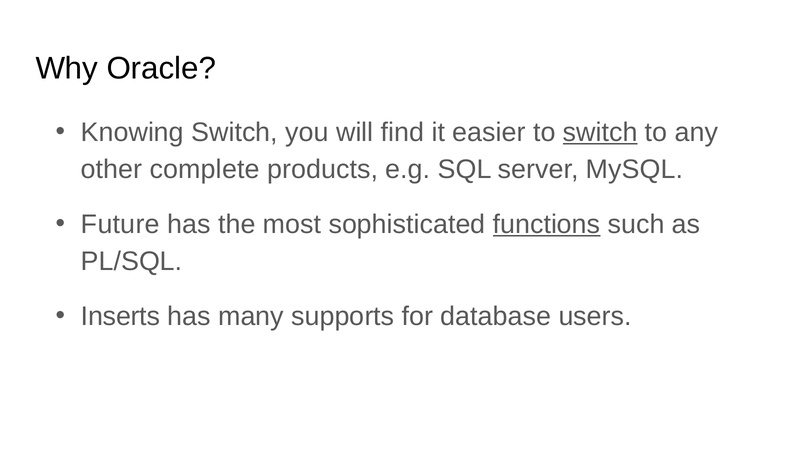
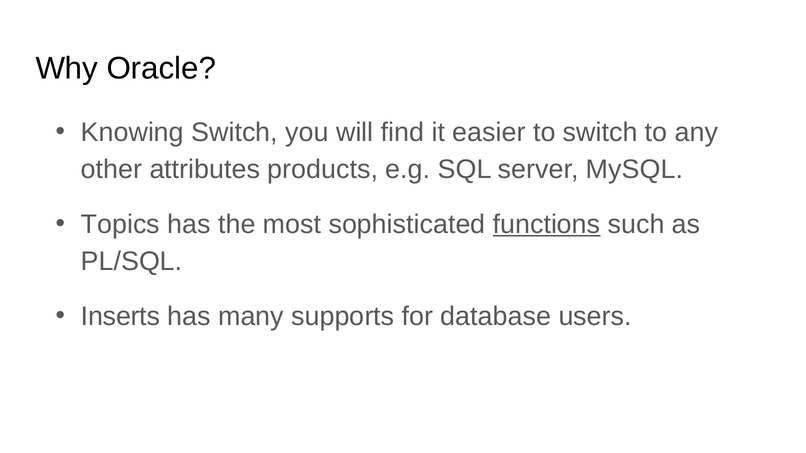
switch underline: present -> none (600, 132)
complete: complete -> attributes (205, 170)
Future: Future -> Topics (120, 224)
